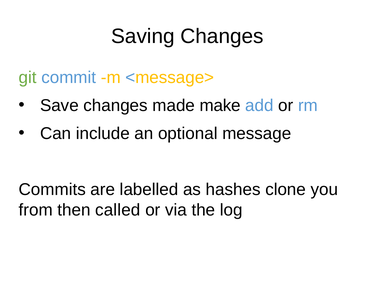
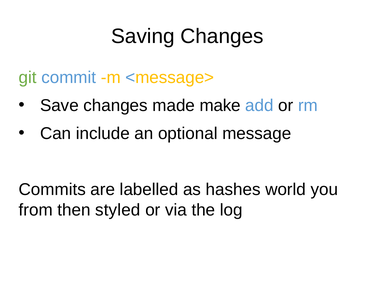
clone: clone -> world (286, 189)
called: called -> styled (118, 209)
